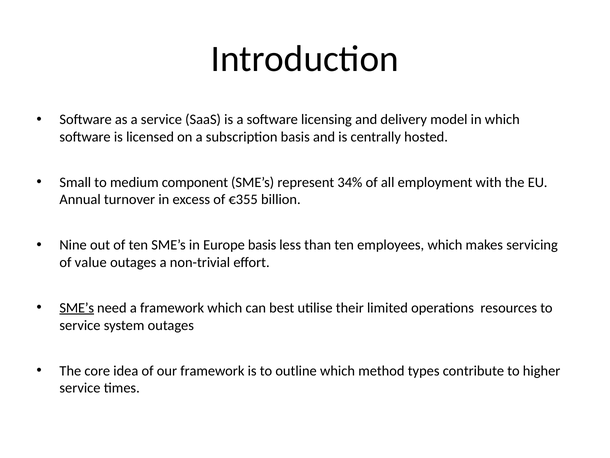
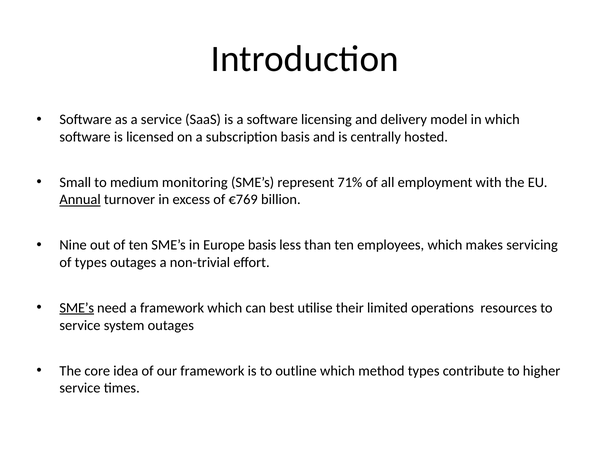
component: component -> monitoring (195, 182)
34%: 34% -> 71% (350, 182)
Annual underline: none -> present (80, 199)
€355: €355 -> €769 (243, 199)
of value: value -> types (91, 262)
